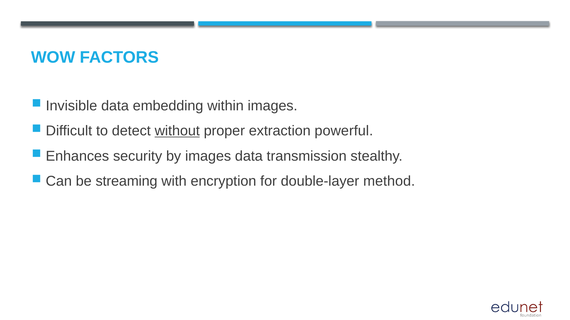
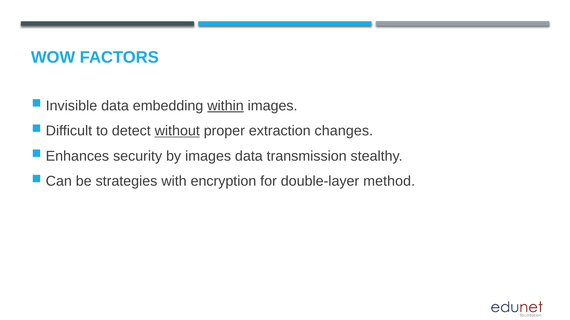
within underline: none -> present (225, 106)
powerful: powerful -> changes (344, 131)
streaming: streaming -> strategies (126, 182)
